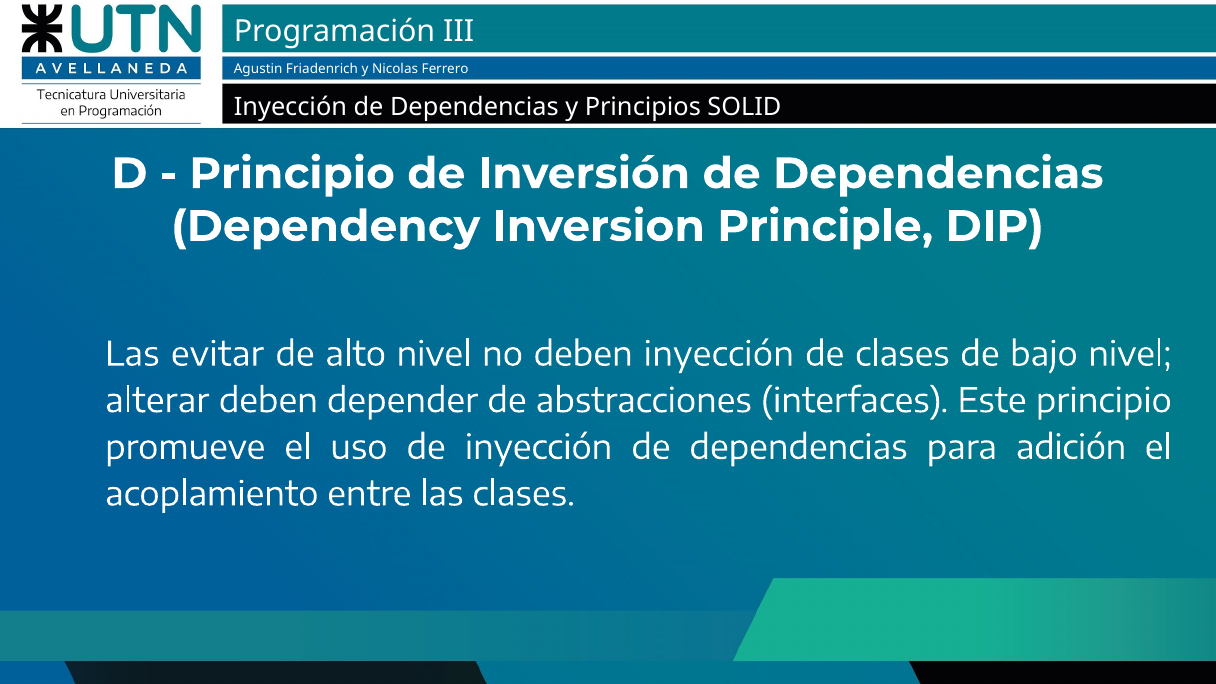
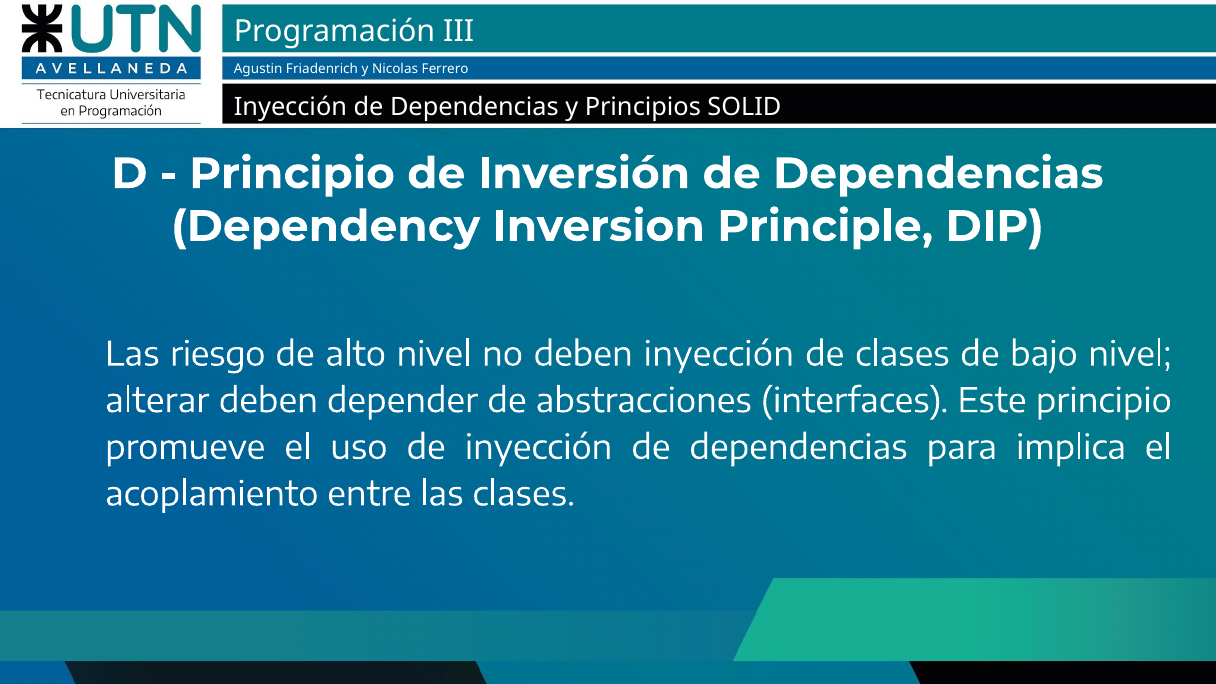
evitar: evitar -> riesgo (218, 354)
adición: adición -> implica (1071, 448)
